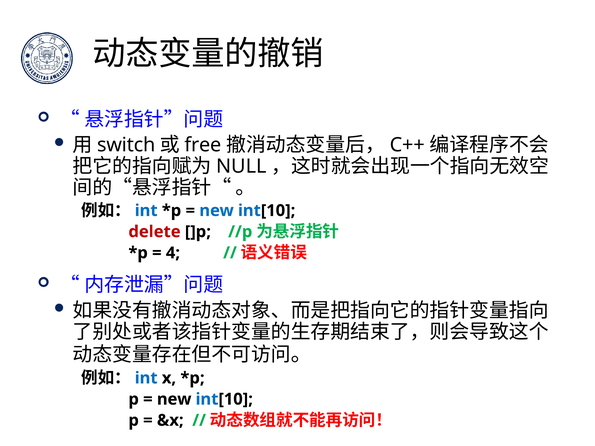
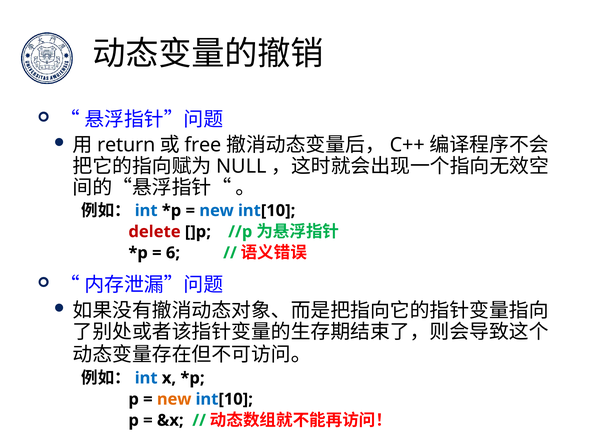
switch: switch -> return (126, 145)
4: 4 -> 6 (173, 253)
new colour: black -> orange (174, 399)
